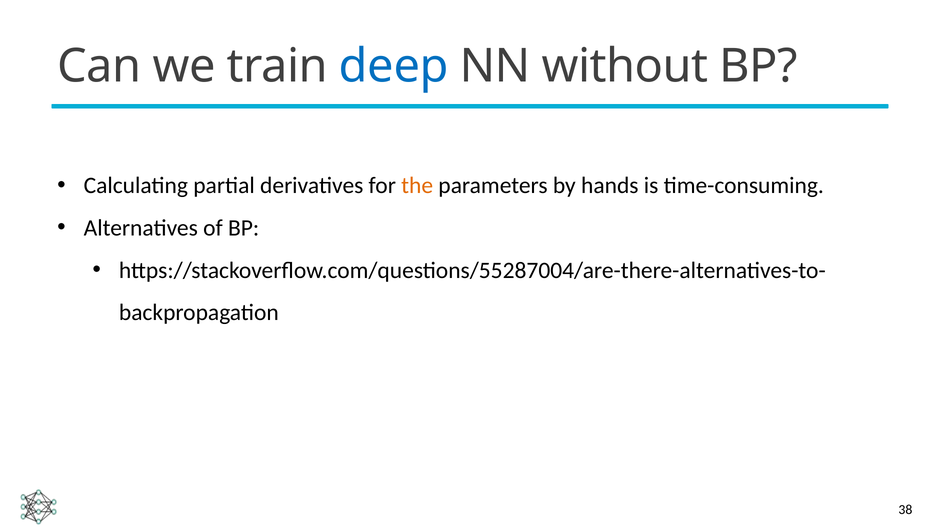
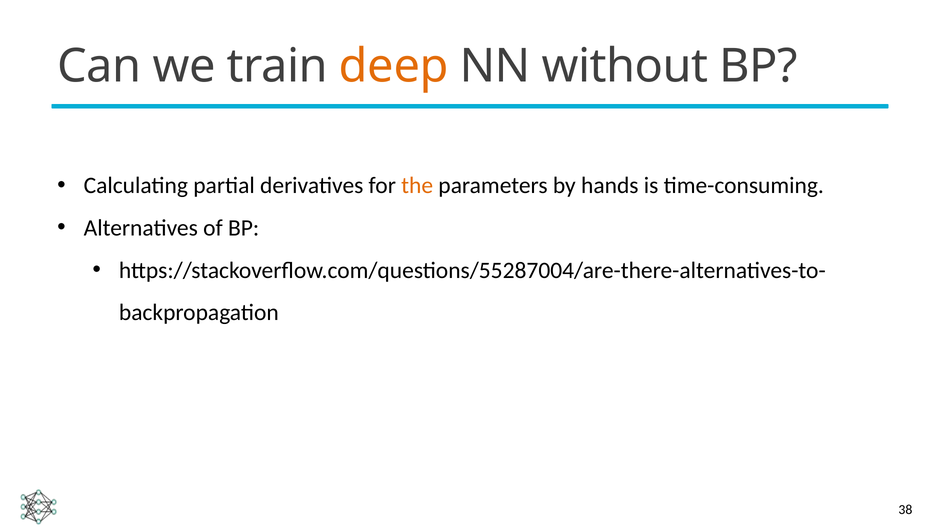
deep colour: blue -> orange (394, 66)
